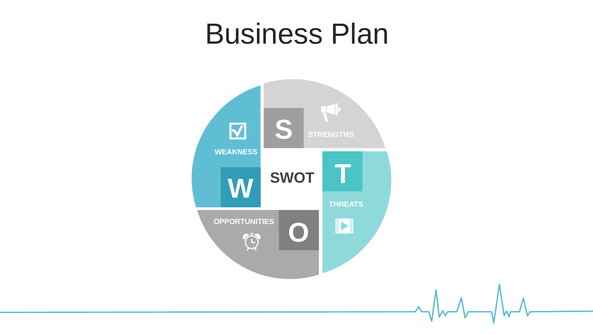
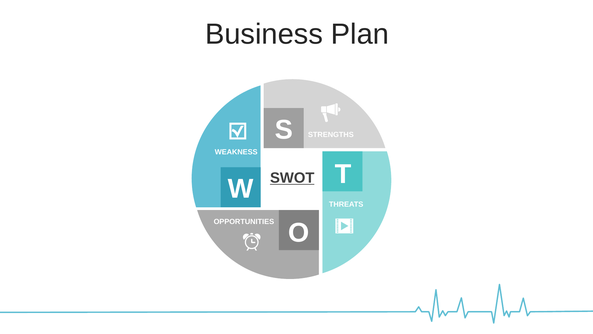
SWOT underline: none -> present (292, 178)
